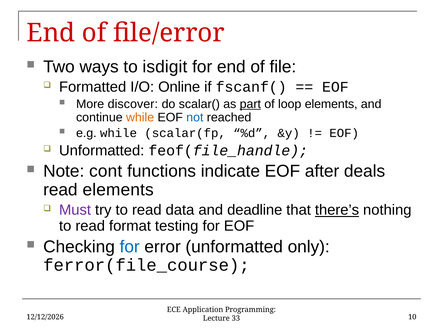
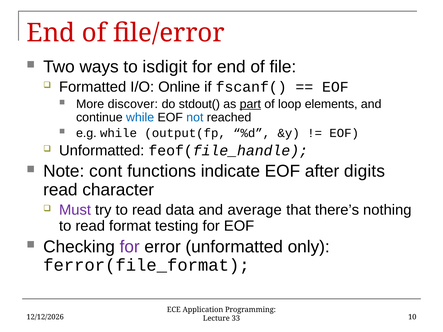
scalar(: scalar( -> stdout( (199, 104)
while colour: orange -> blue (140, 117)
scalar(fp: scalar(fp -> output(fp (185, 133)
deals: deals -> digits (364, 171)
read elements: elements -> character (118, 190)
deadline: deadline -> average (255, 210)
there’s underline: present -> none (337, 210)
for colour: blue -> purple (130, 247)
ferror(file_course: ferror(file_course -> ferror(file_format (146, 265)
